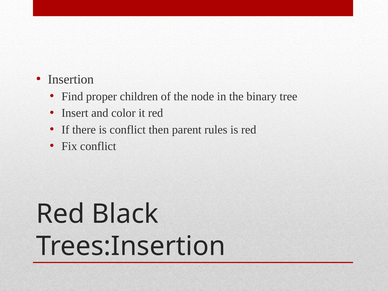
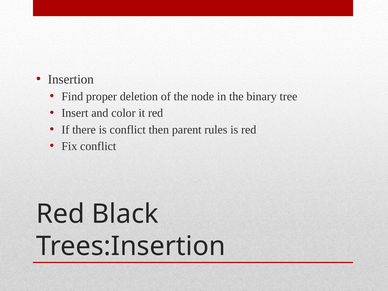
children: children -> deletion (139, 96)
